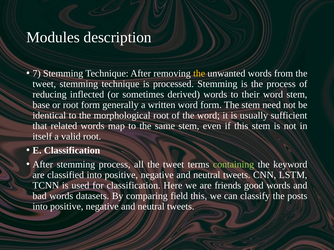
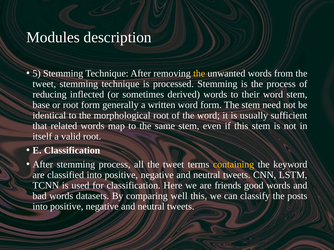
7: 7 -> 5 (37, 74)
containing colour: light green -> yellow (234, 165)
field: field -> well (179, 196)
